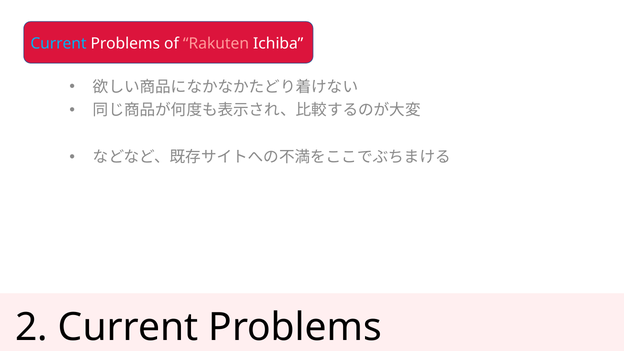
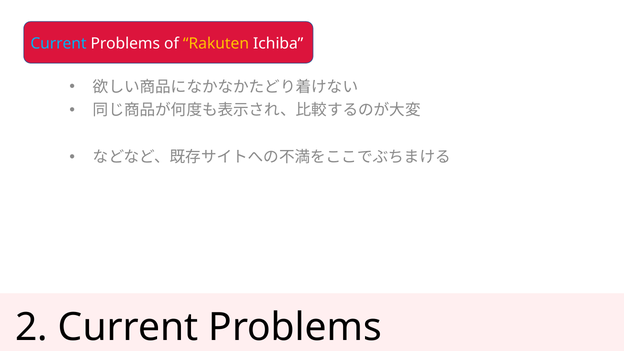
Rakuten colour: pink -> yellow (216, 43)
